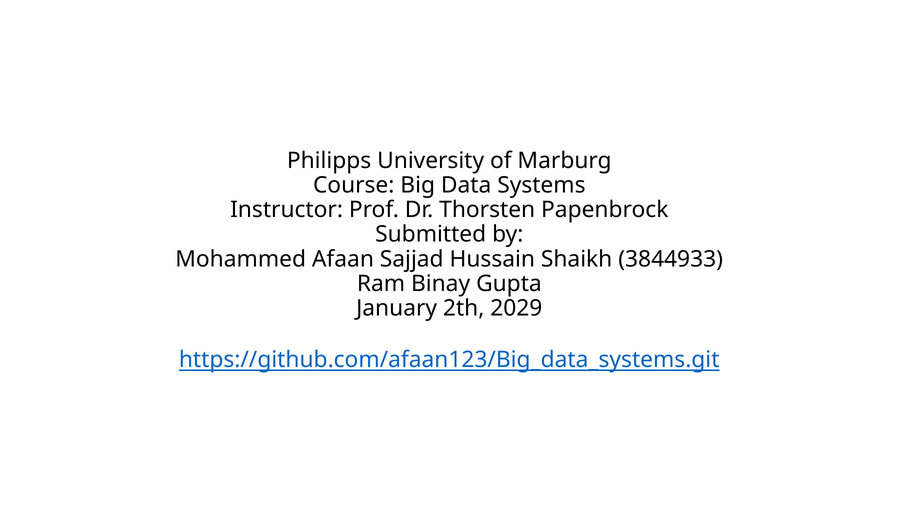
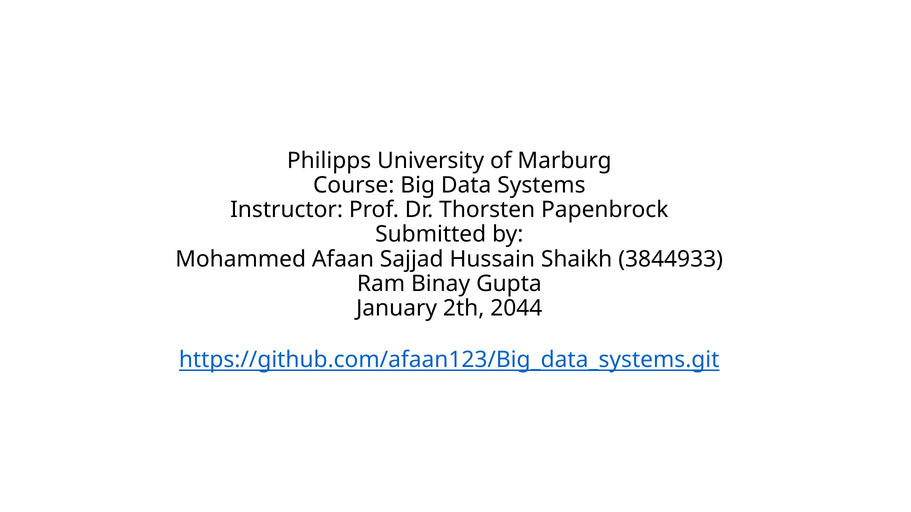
2029: 2029 -> 2044 (516, 308)
